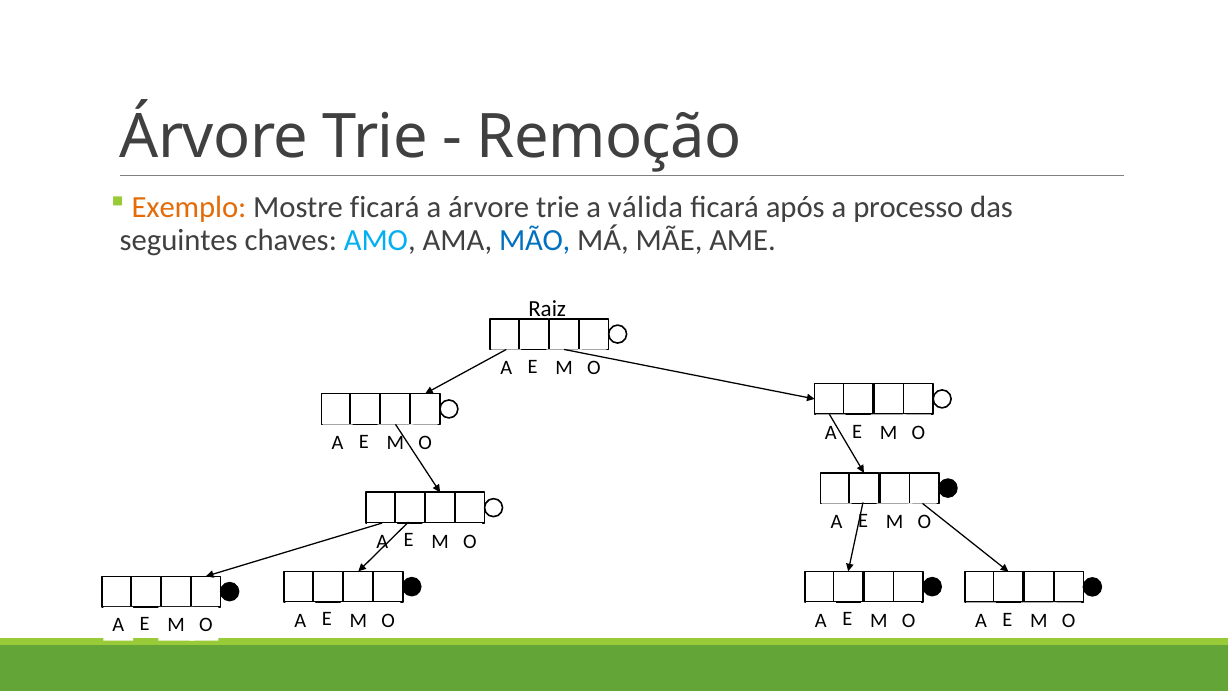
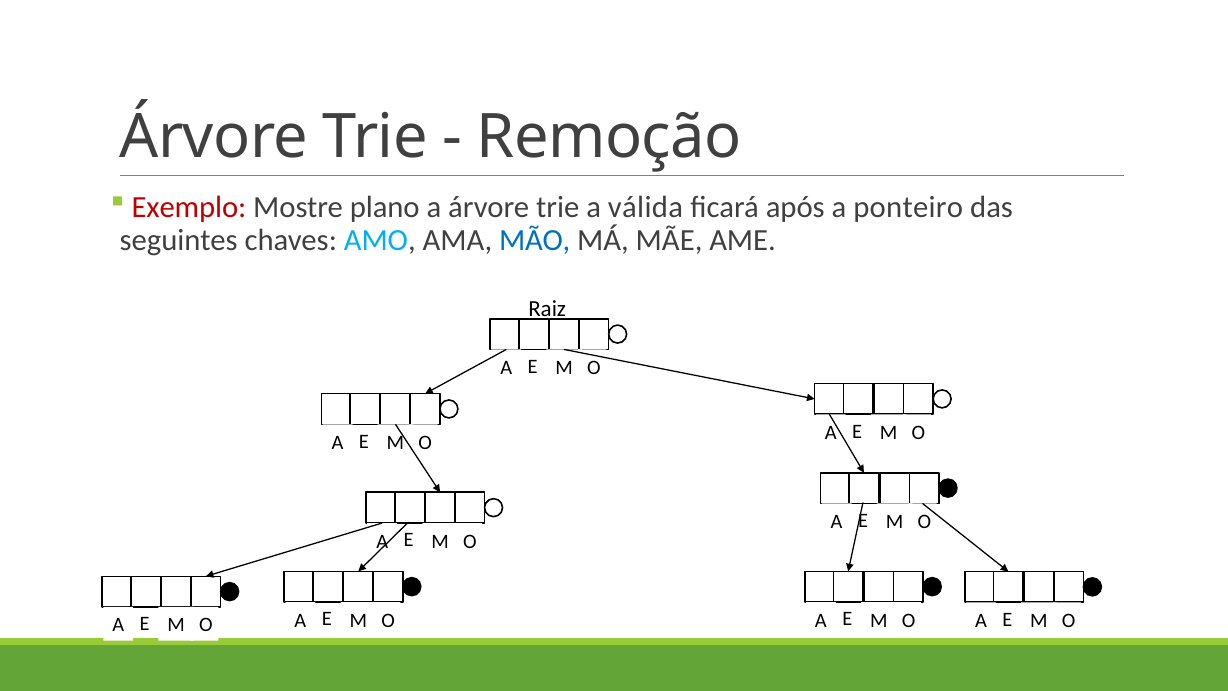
Exemplo colour: orange -> red (189, 207)
Mostre ficará: ficará -> plano (385, 207)
processo: processo -> ponteiro (908, 207)
